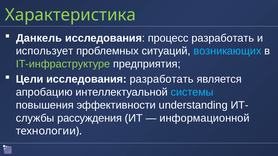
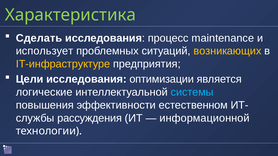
Данкель: Данкель -> Сделать (39, 38)
процесс разработать: разработать -> maintenance (223, 38)
возникающих colour: light blue -> yellow (228, 51)
IT-инфраструктуре colour: light green -> yellow (63, 64)
исследования разработать: разработать -> оптимизации (162, 79)
апробацию: апробацию -> логические (44, 92)
understanding: understanding -> естественном (193, 105)
